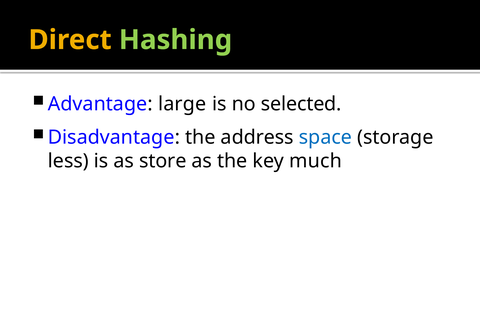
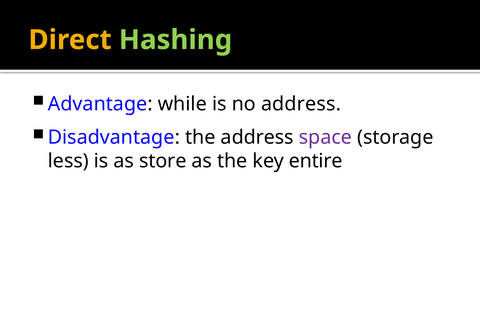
large: large -> while (182, 104)
no selected: selected -> address (301, 104)
space colour: blue -> purple (325, 137)
much: much -> entire (316, 161)
